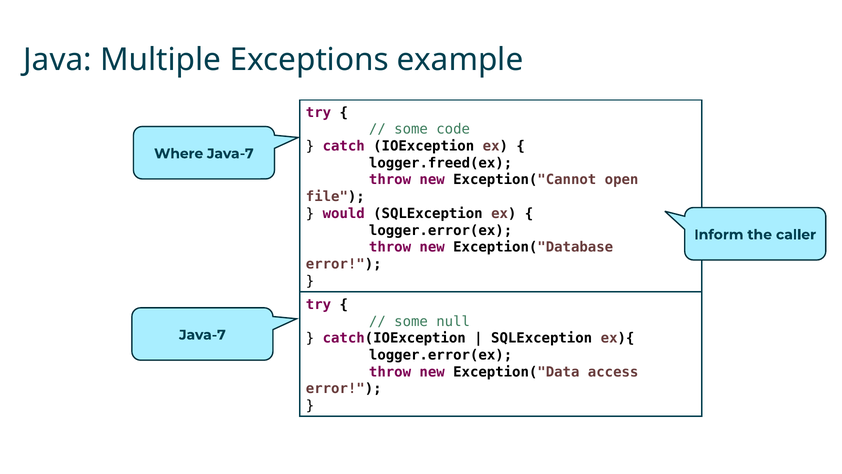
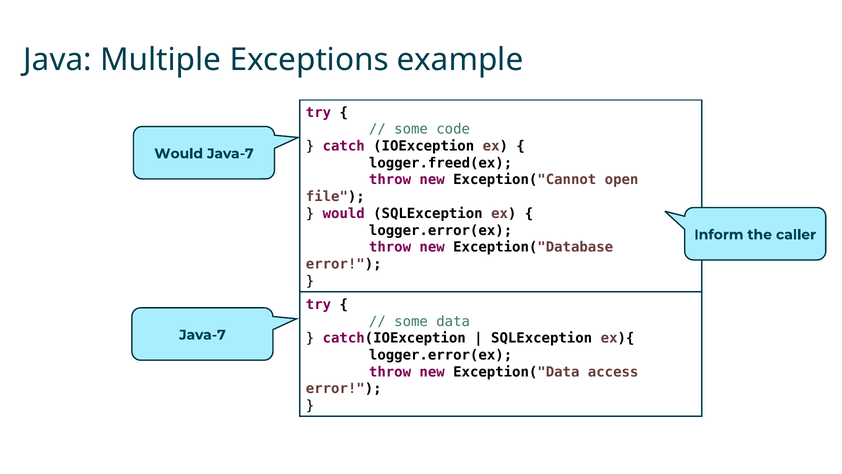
Where: Where -> Would (179, 154)
null: null -> data (453, 321)
